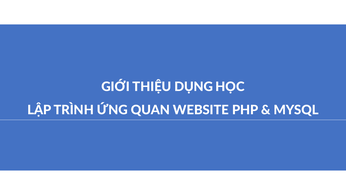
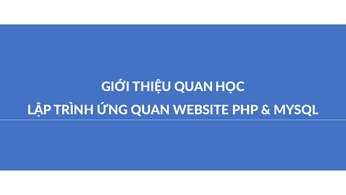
THIỆU DỤNG: DỤNG -> QUAN (194, 87)
